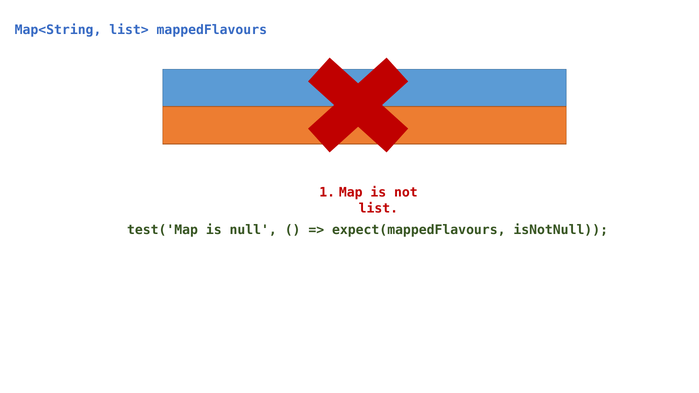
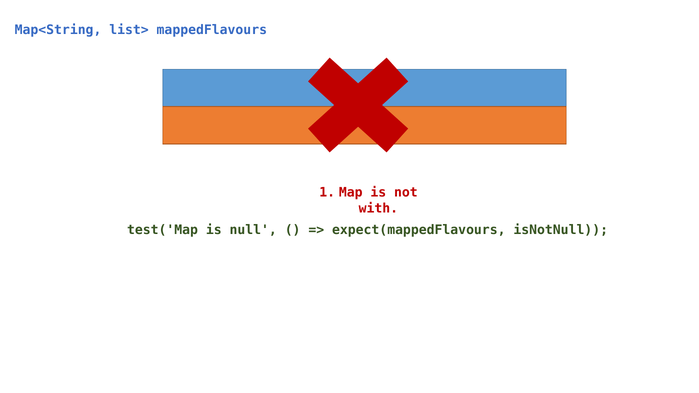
list: list -> with (378, 208)
